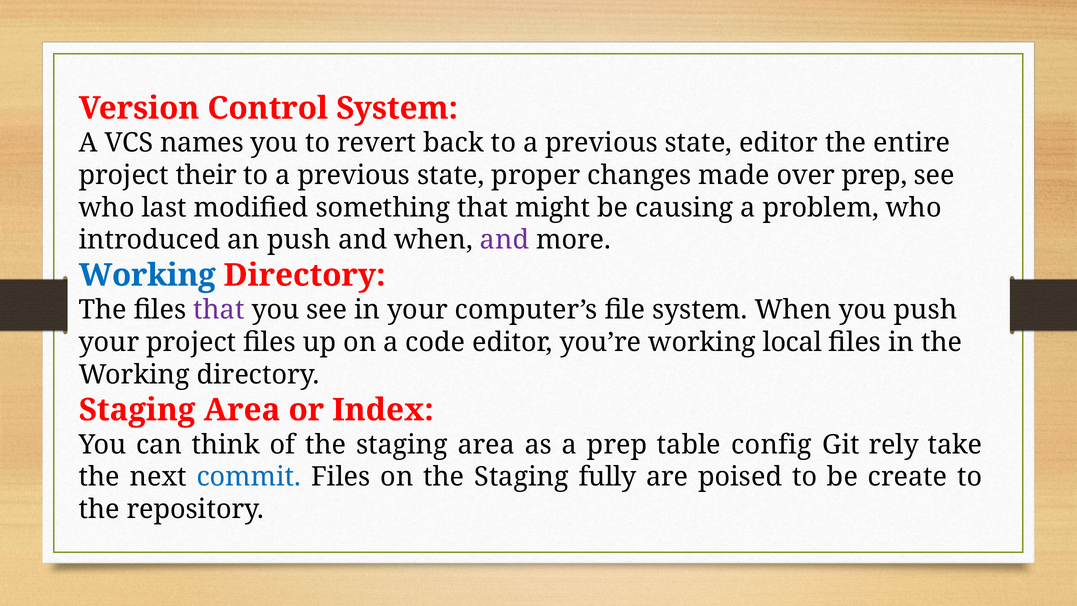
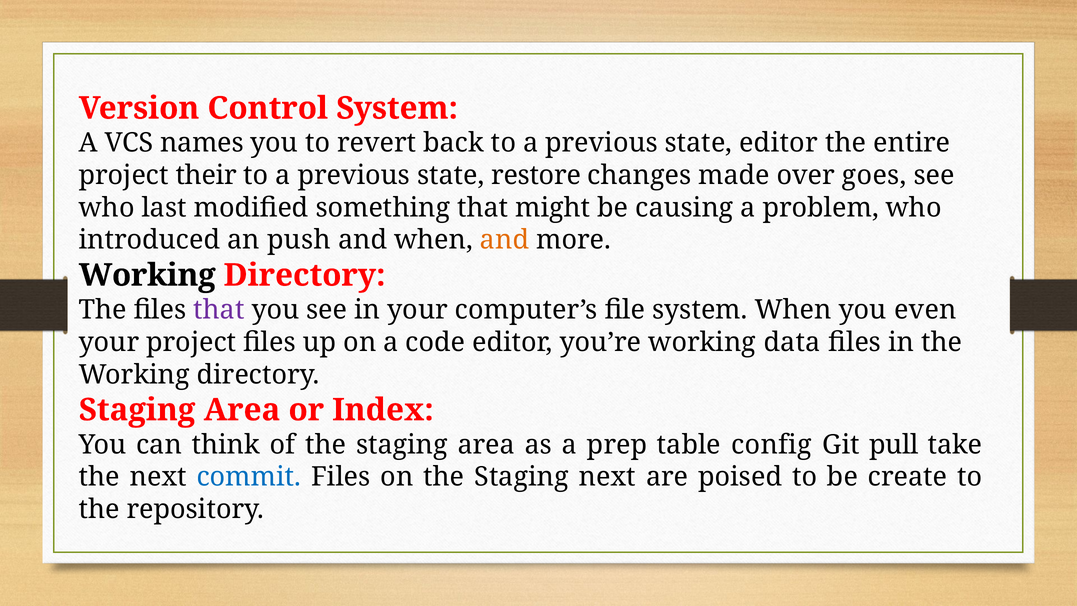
proper: proper -> restore (536, 175)
over prep: prep -> goes (874, 175)
and colour: purple -> orange (505, 240)
Working colour: blue -> black (147, 275)
you push: push -> even (925, 310)
local: local -> data (792, 342)
rely: rely -> pull (894, 445)
Staging fully: fully -> next (607, 477)
